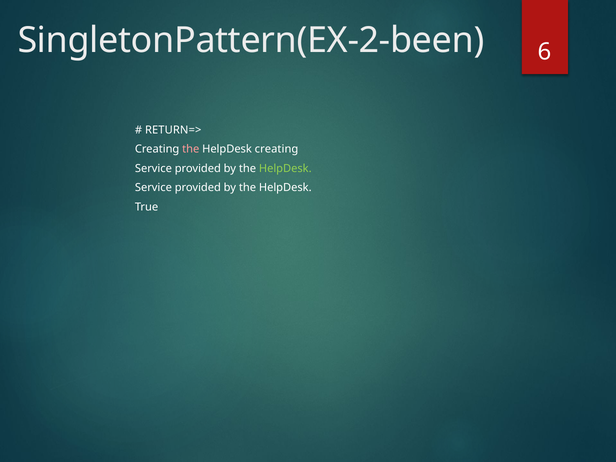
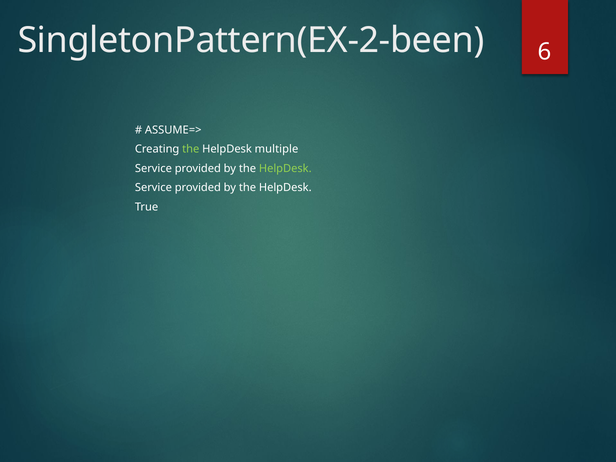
RETURN=>: RETURN=> -> ASSUME=> (173, 130)
the colour: pink -> light green (191, 149)
HelpDesk creating: creating -> multiple (277, 149)
